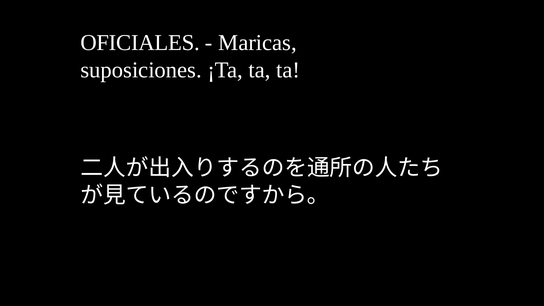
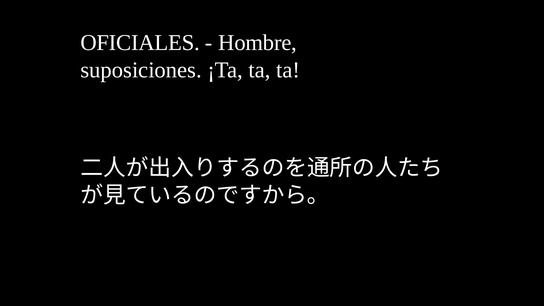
Maricas: Maricas -> Hombre (258, 43)
